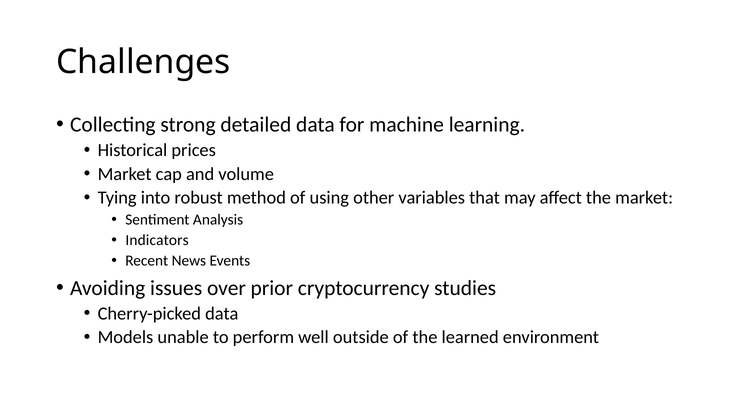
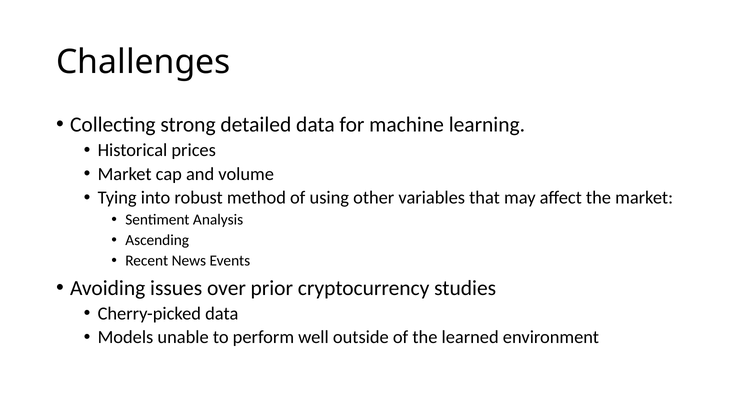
Indicators: Indicators -> Ascending (157, 240)
